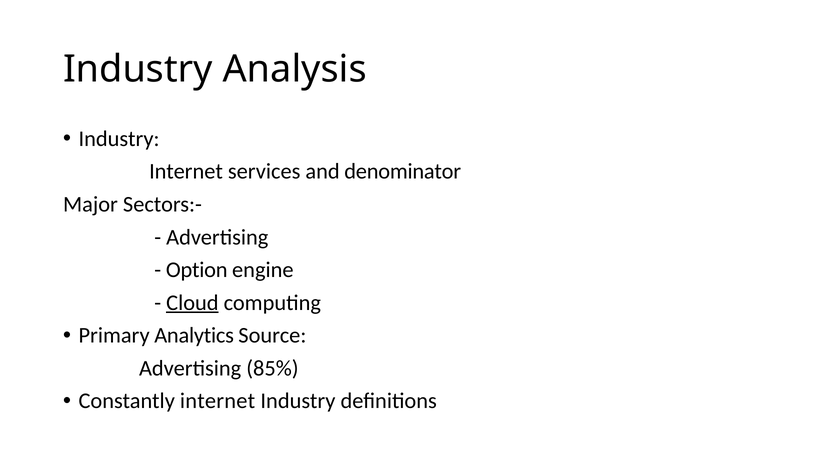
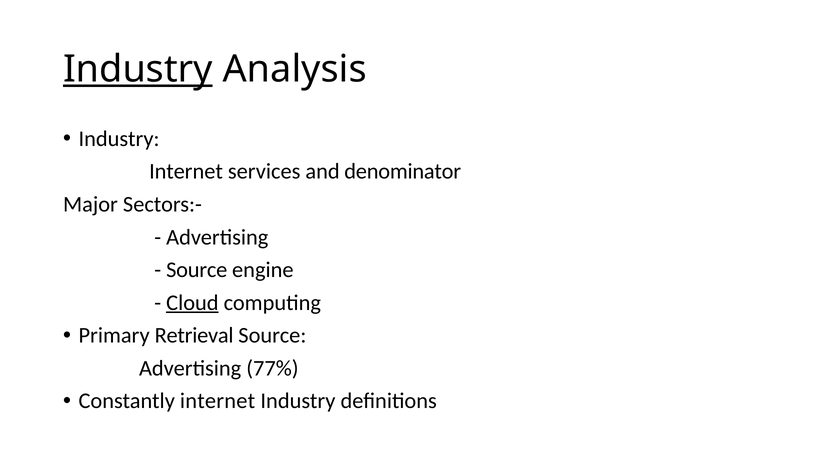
Industry underline: none -> present (138, 69)
Option: Option -> Source (197, 270)
Analytics: Analytics -> Retrieval (194, 336)
85%: 85% -> 77% (272, 368)
